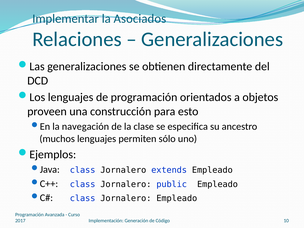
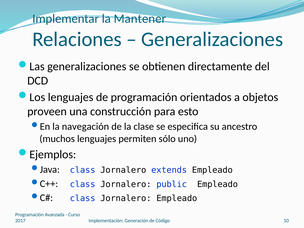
Asociados: Asociados -> Mantener (140, 19)
